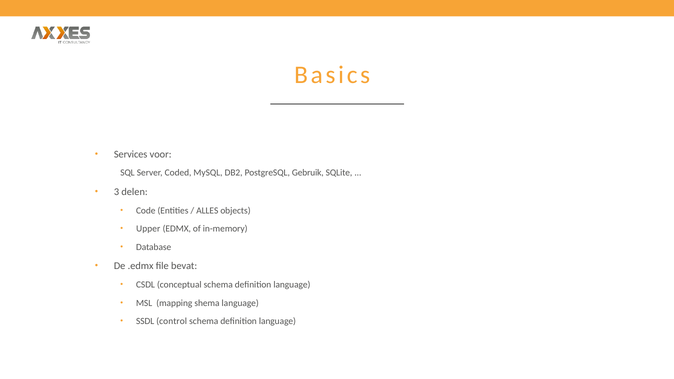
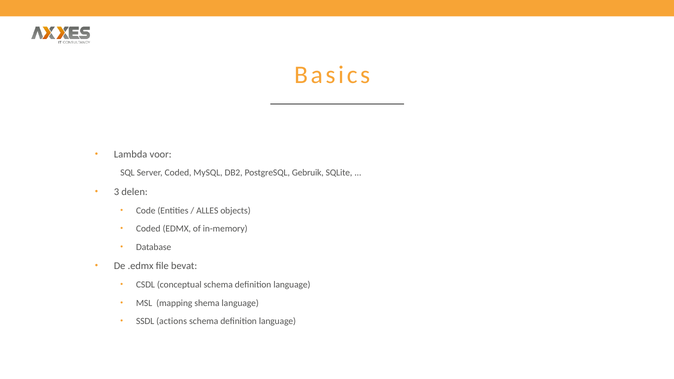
Services: Services -> Lambda (131, 154)
Upper: Upper -> Coded (148, 229)
control: control -> actions (172, 321)
